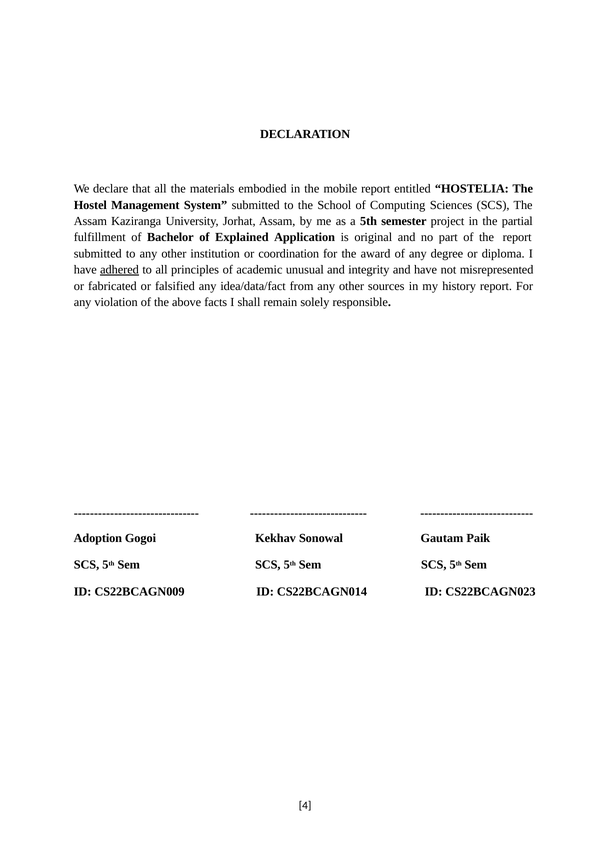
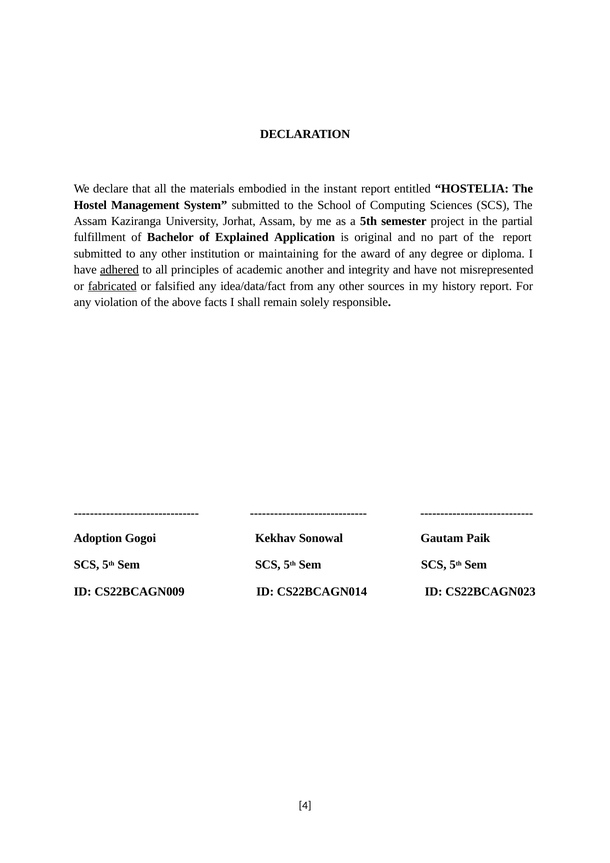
mobile: mobile -> instant (340, 189)
coordination: coordination -> maintaining (289, 254)
unusual: unusual -> another (305, 270)
fabricated underline: none -> present (112, 286)
